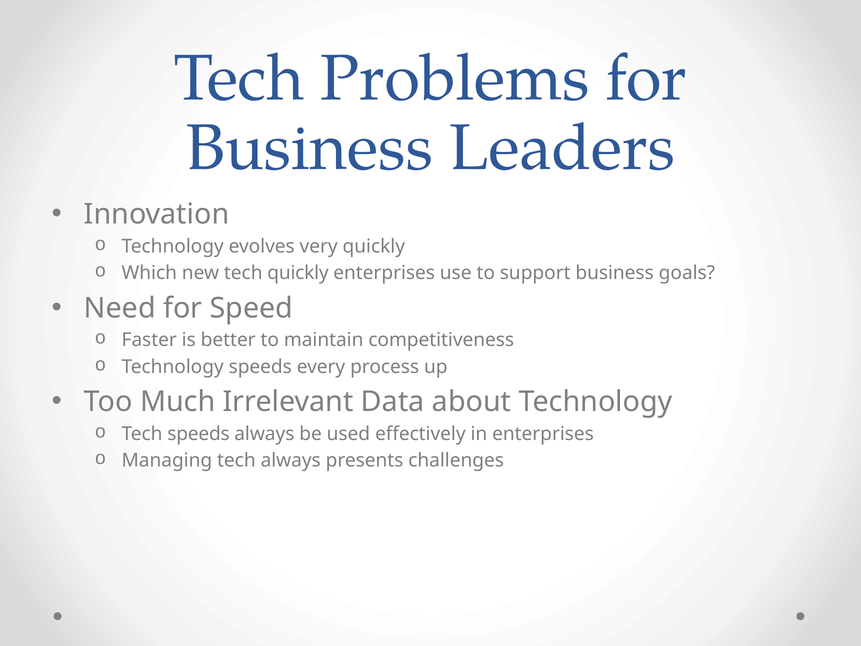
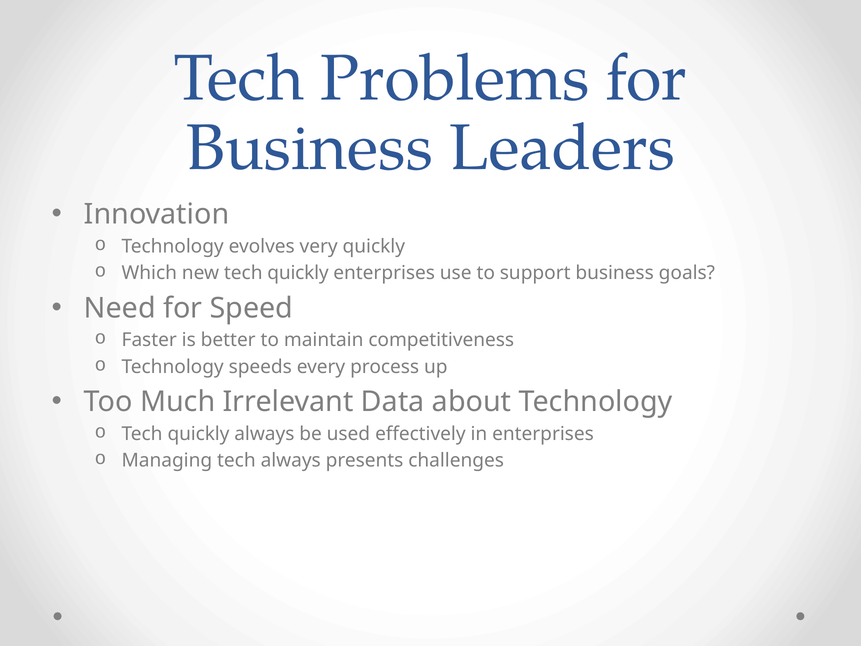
speeds: speeds -> quickly (198, 434)
